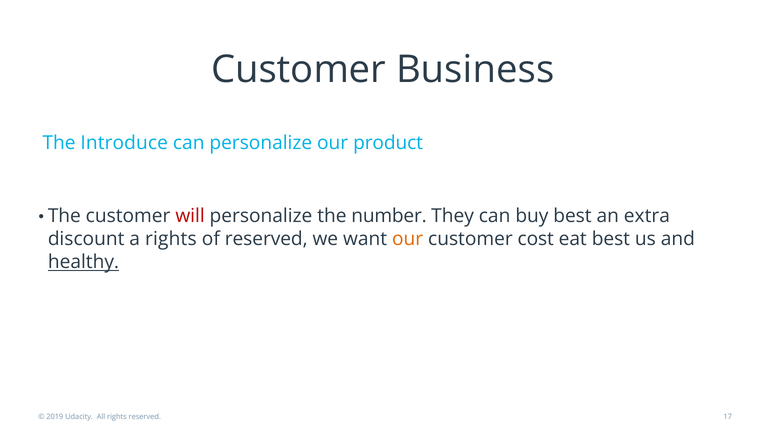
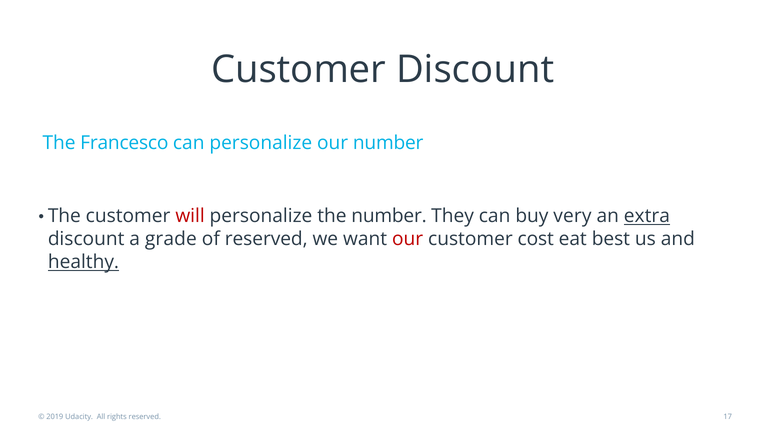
Customer Business: Business -> Discount (475, 69)
Introduce: Introduce -> Francesco (124, 143)
our product: product -> number (388, 143)
buy best: best -> very (572, 216)
extra underline: none -> present (647, 216)
a rights: rights -> grade (171, 239)
our colour: orange -> red (408, 239)
